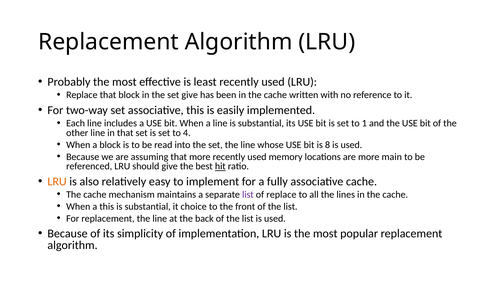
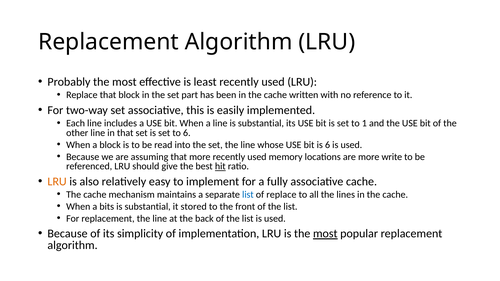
set give: give -> part (190, 95)
to 4: 4 -> 6 (187, 133)
is 8: 8 -> 6 (328, 145)
main: main -> write (392, 157)
list colour: purple -> blue (248, 195)
a this: this -> bits (107, 207)
choice: choice -> stored (194, 207)
most underline: none -> present (325, 234)
